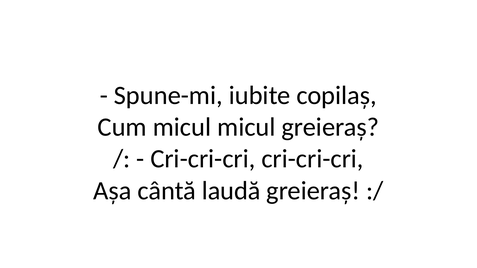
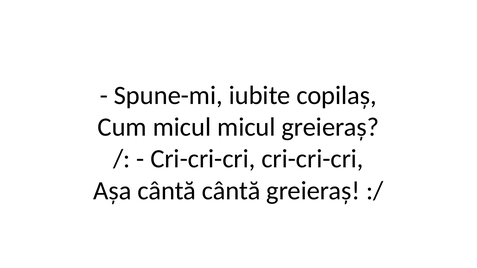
cântă laudă: laudă -> cântă (231, 191)
